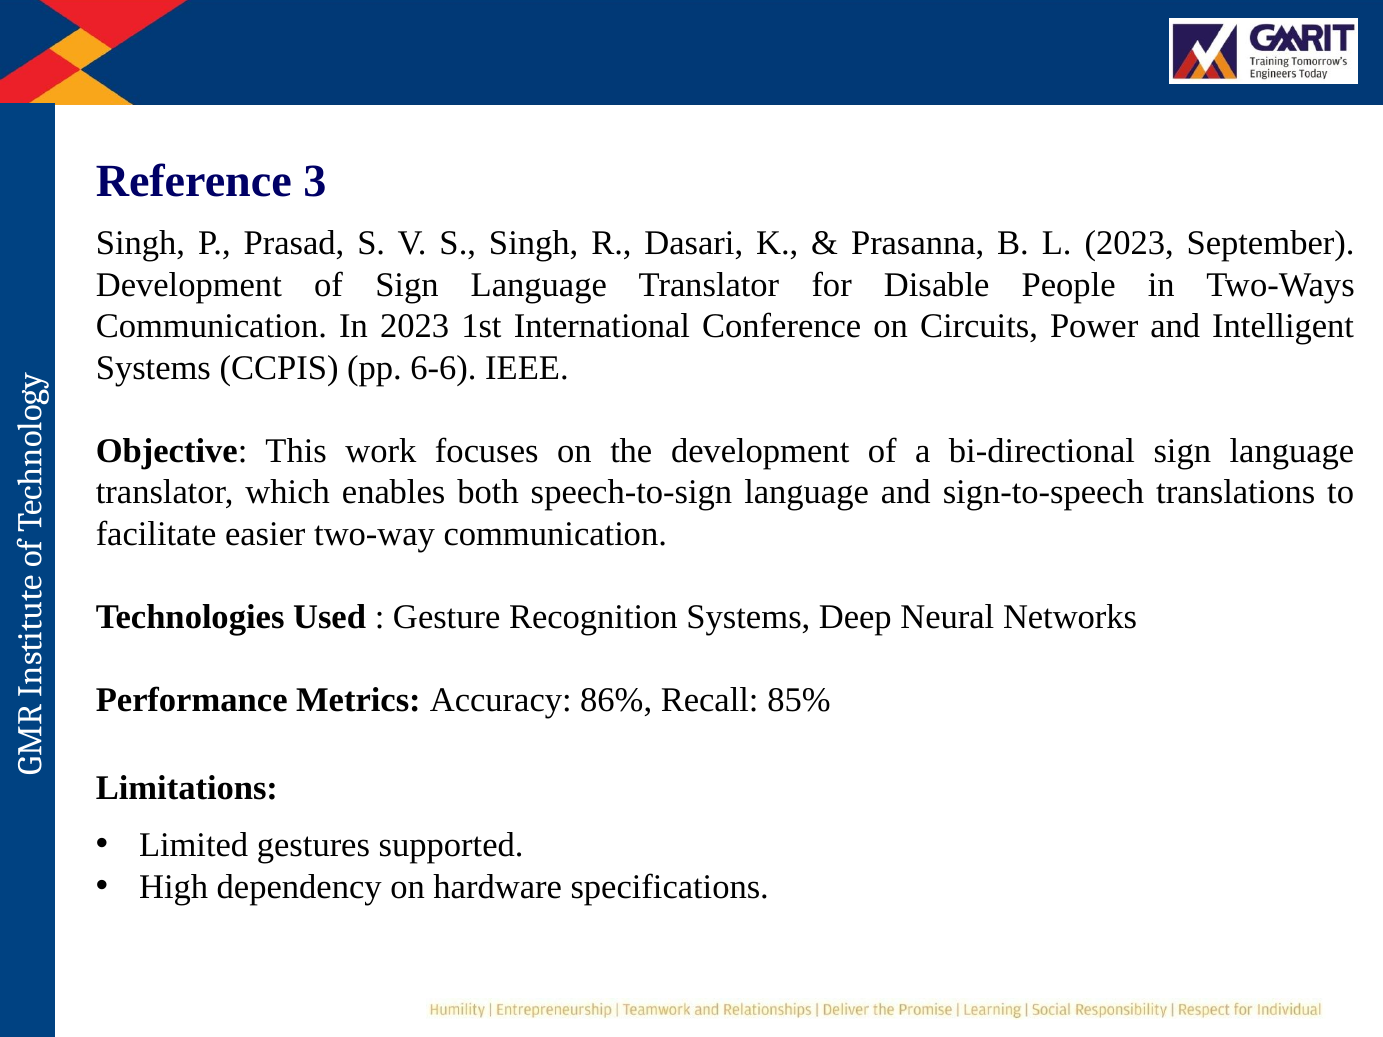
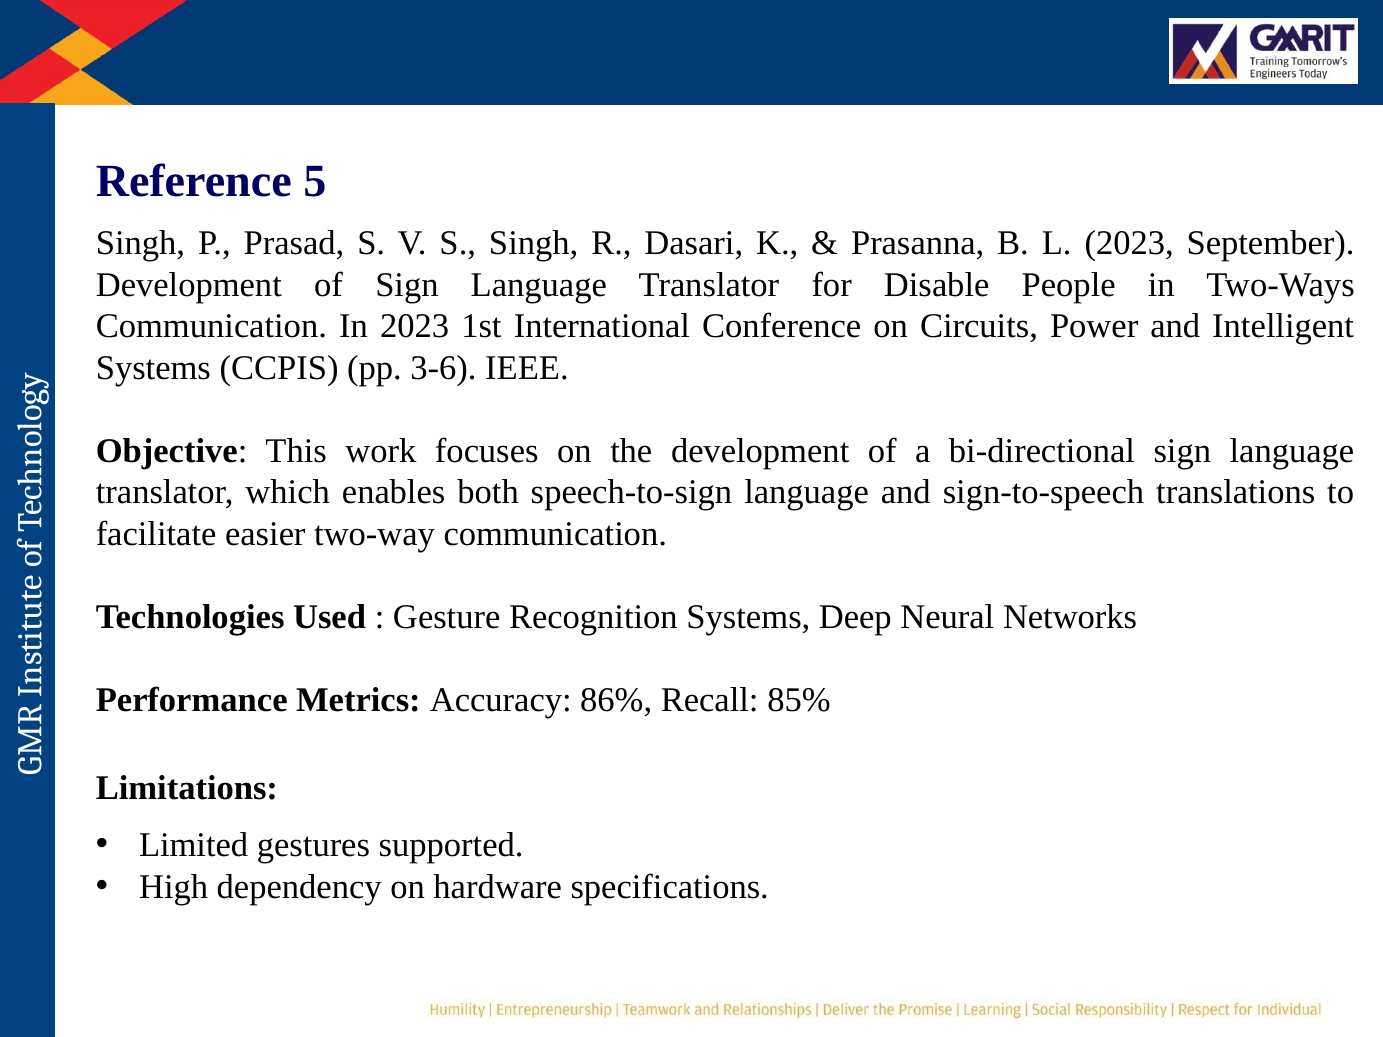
3: 3 -> 5 (315, 181)
6-6: 6-6 -> 3-6 (444, 368)
